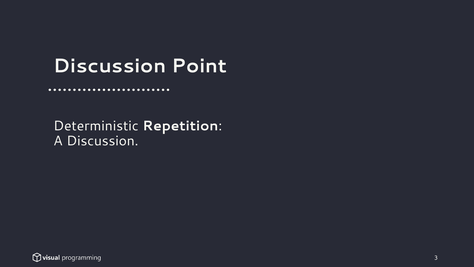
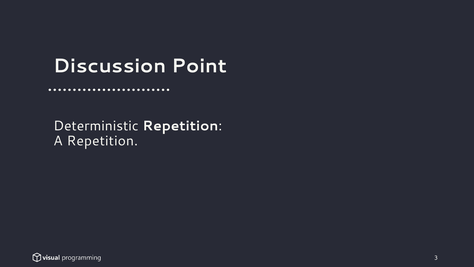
A Discussion: Discussion -> Repetition (102, 141)
